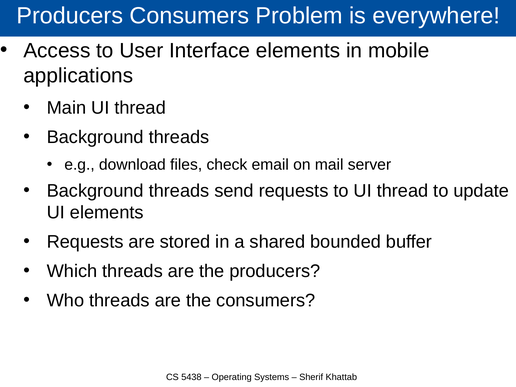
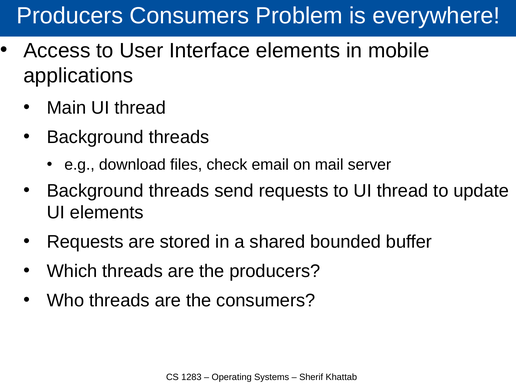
5438: 5438 -> 1283 (191, 377)
